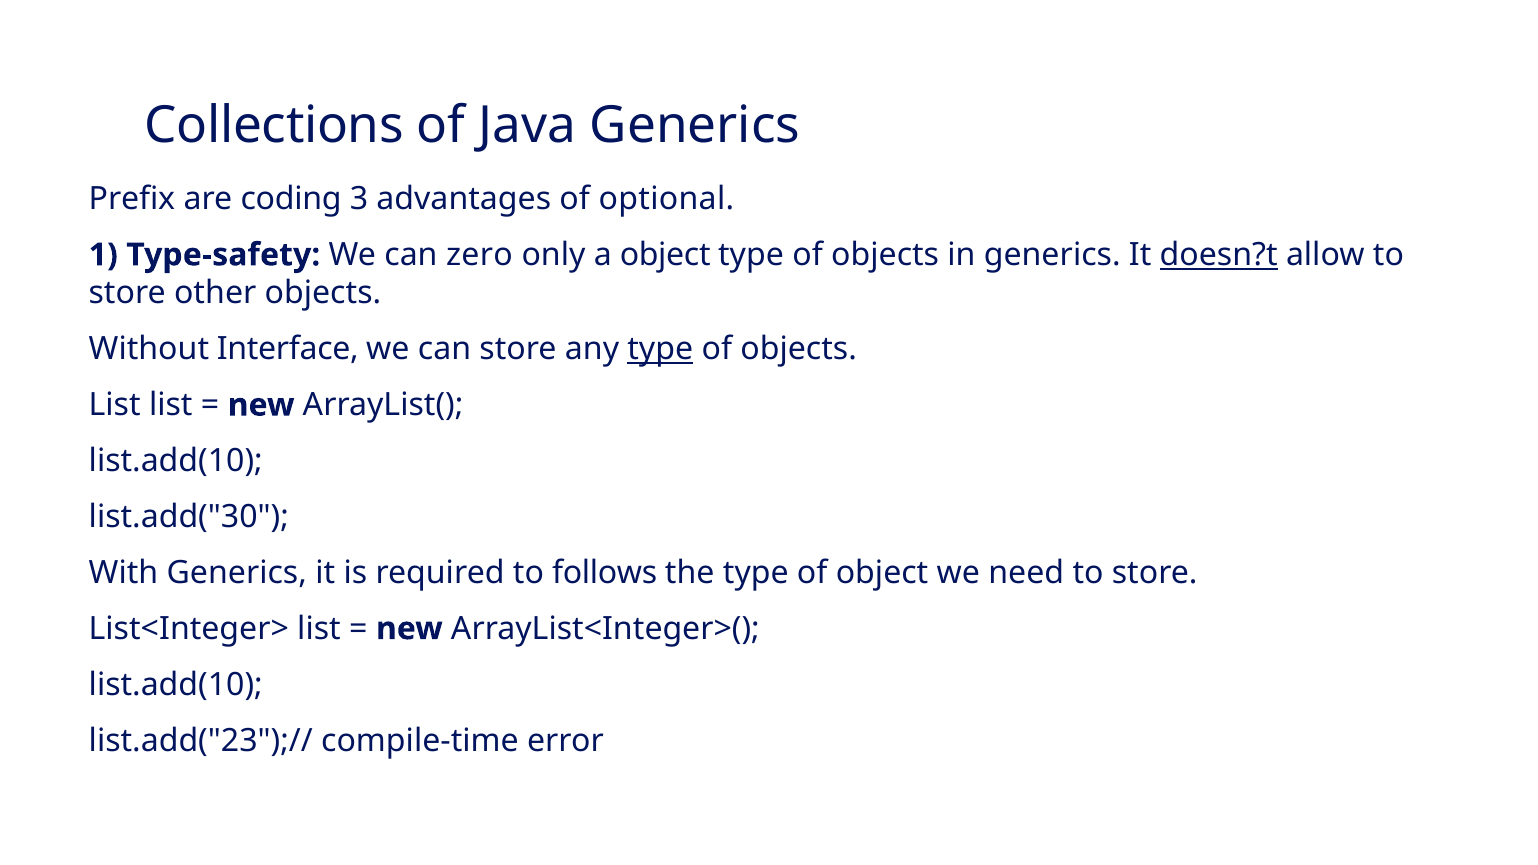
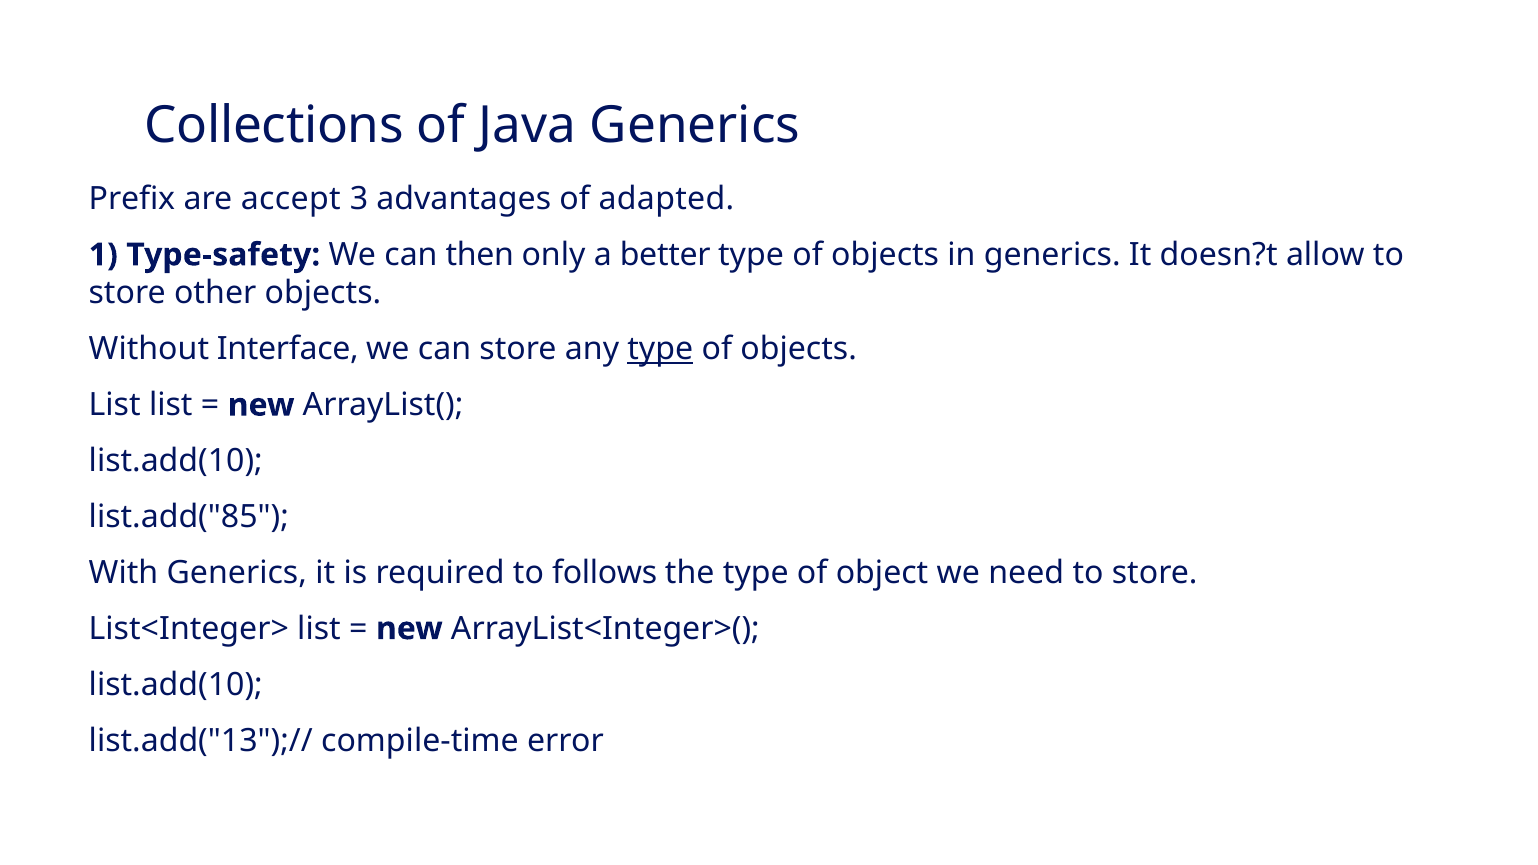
coding: coding -> accept (291, 199)
optional: optional -> adapted (666, 199)
zero: zero -> then (480, 255)
a object: object -> better (665, 255)
doesn?t underline: present -> none (1219, 255)
list.add("30: list.add("30 -> list.add("85 (189, 517)
list.add("23");//: list.add("23");// -> list.add("13");// (201, 741)
